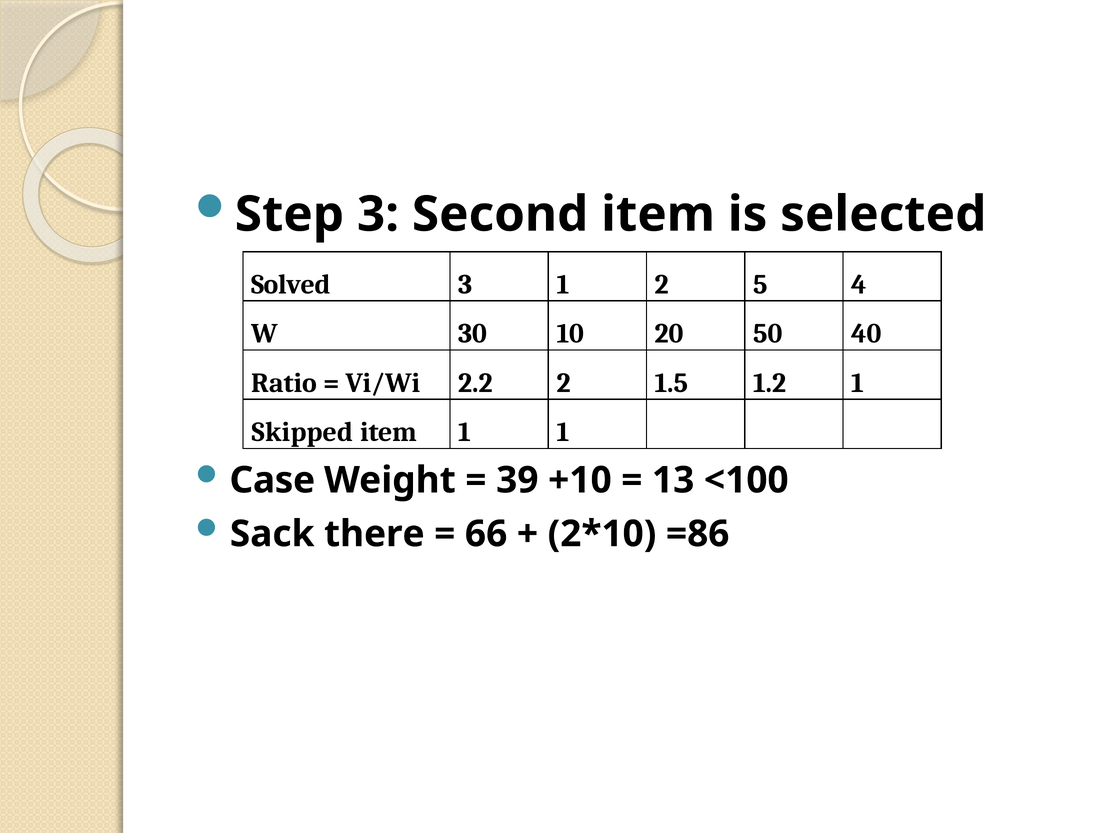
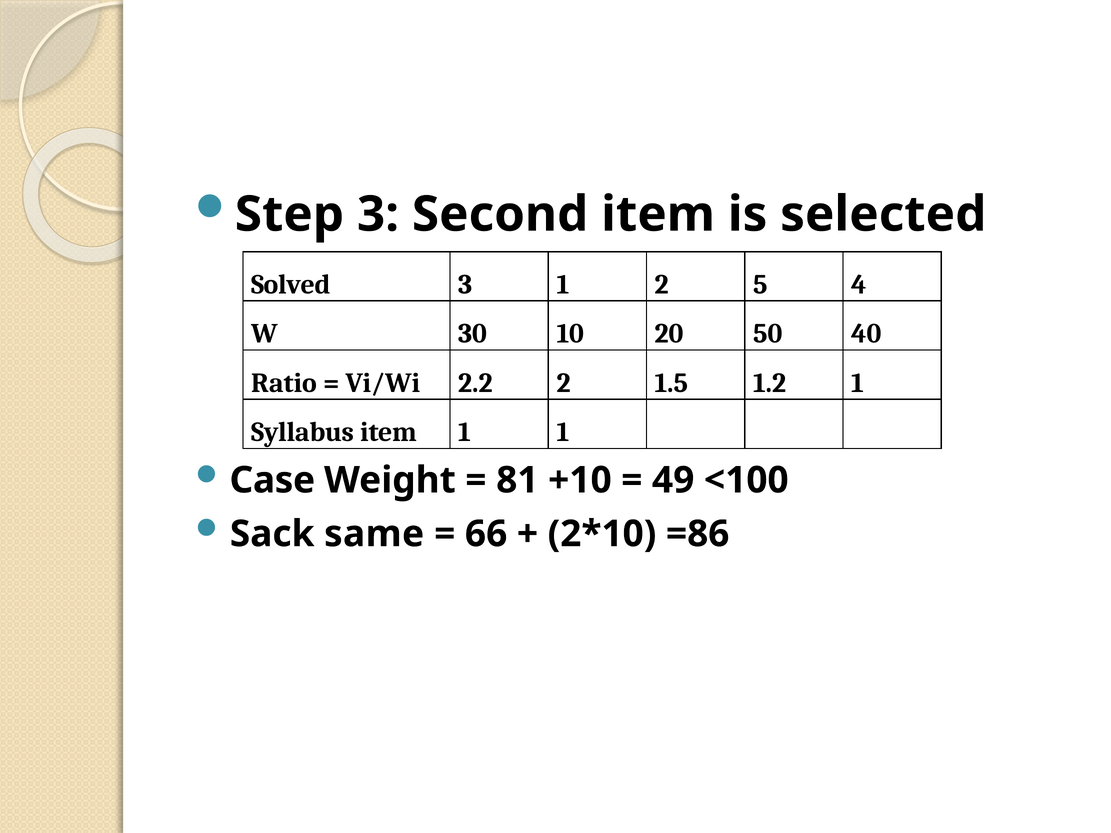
Skipped: Skipped -> Syllabus (303, 432)
39: 39 -> 81 (517, 480)
13: 13 -> 49 (673, 480)
there: there -> same (374, 534)
